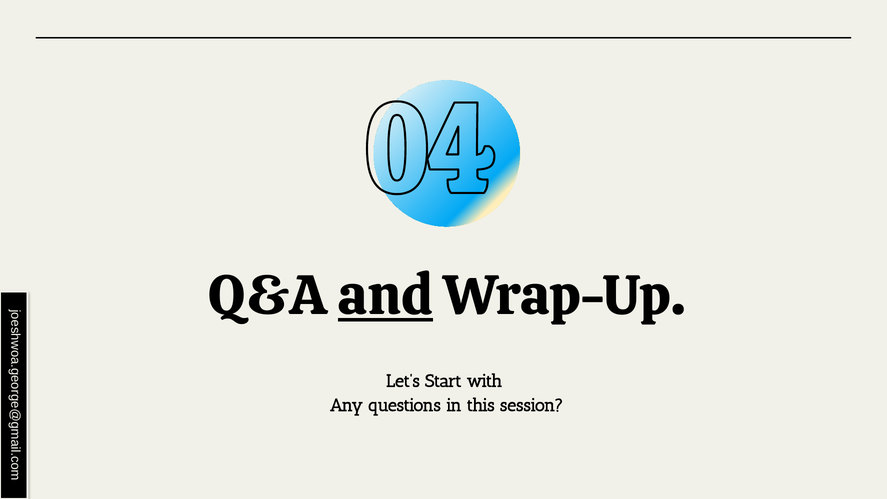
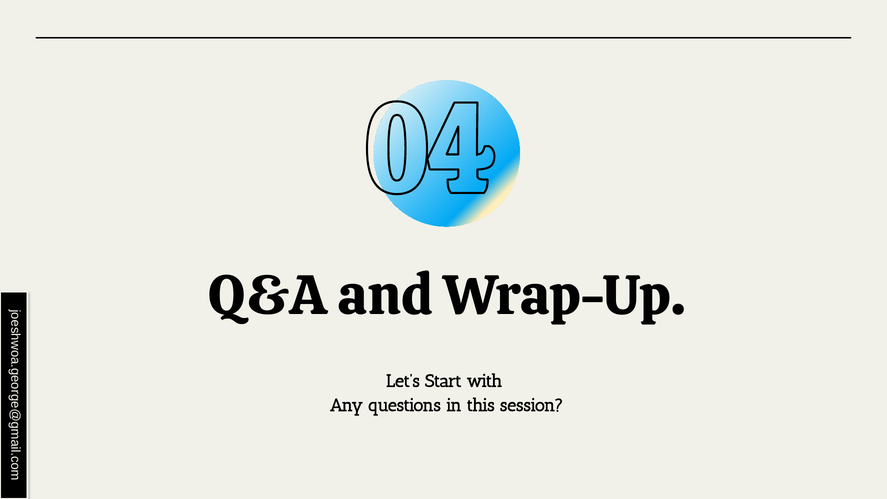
and underline: present -> none (385, 296)
